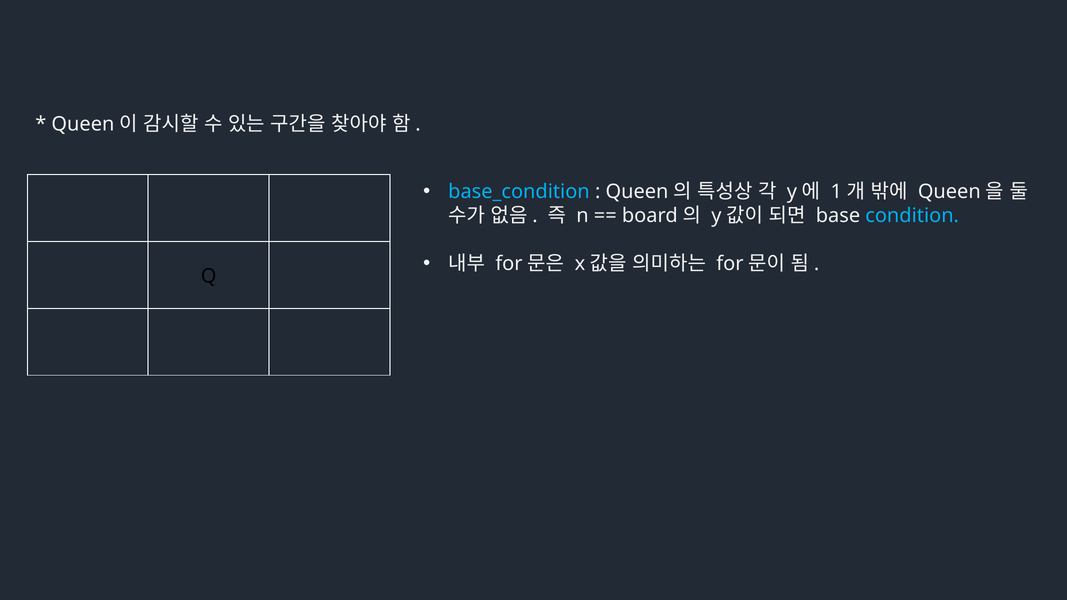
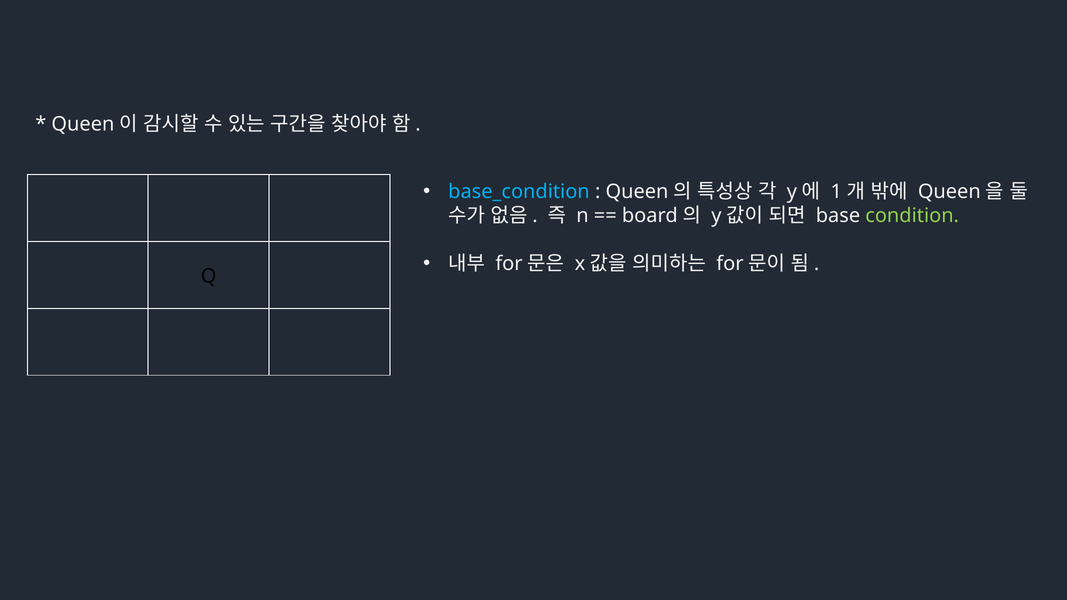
condition colour: light blue -> light green (912, 216)
